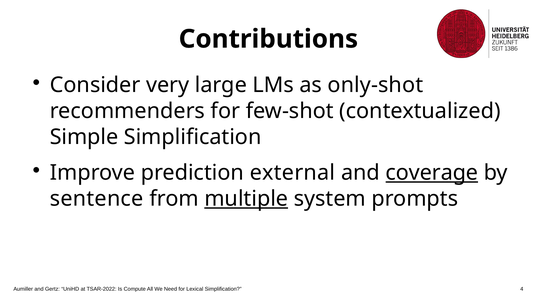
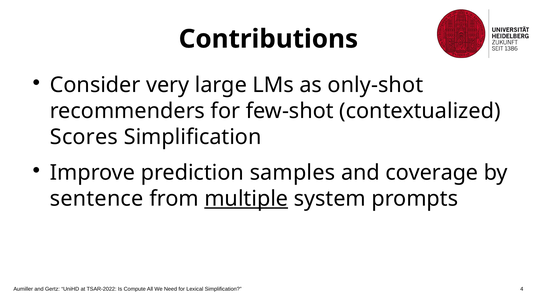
Simple: Simple -> Scores (84, 137)
external: external -> samples (292, 173)
coverage underline: present -> none (432, 173)
